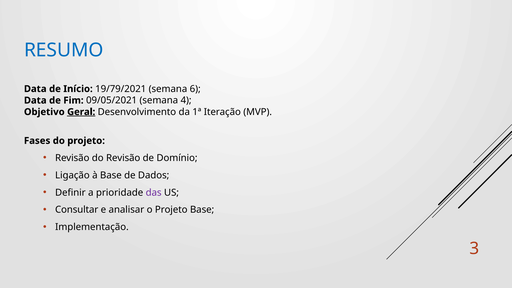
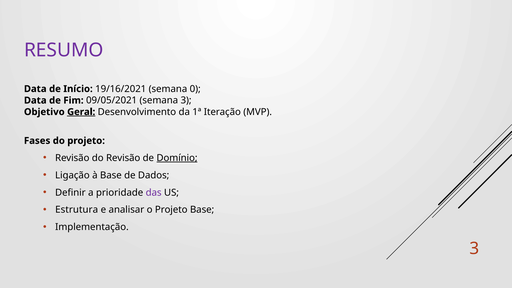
RESUMO colour: blue -> purple (64, 50)
19/79/2021: 19/79/2021 -> 19/16/2021 (121, 89)
6: 6 -> 0 (195, 89)
semana 4: 4 -> 3 (186, 100)
Domínio underline: none -> present (177, 158)
Consultar: Consultar -> Estrutura (77, 210)
